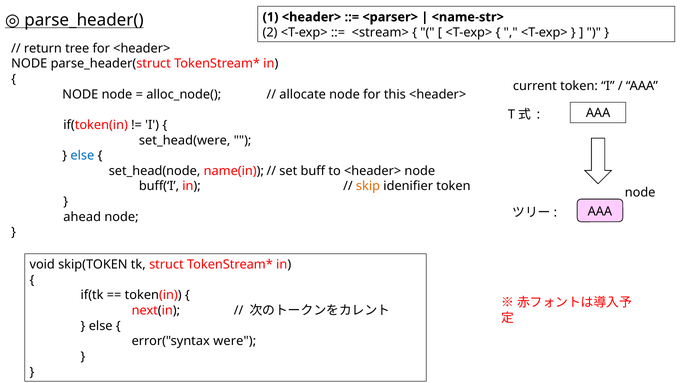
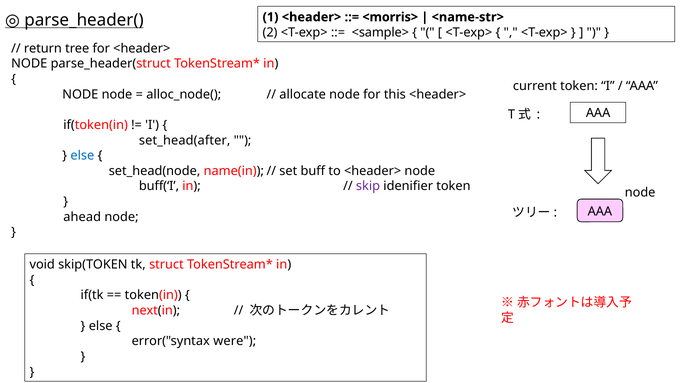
<parser>: <parser> -> <morris> (390, 17)
<stream>: <stream> -> <sample> (380, 32)
set_head(were: set_head(were -> set_head(after (185, 140)
skip colour: orange -> purple (368, 186)
